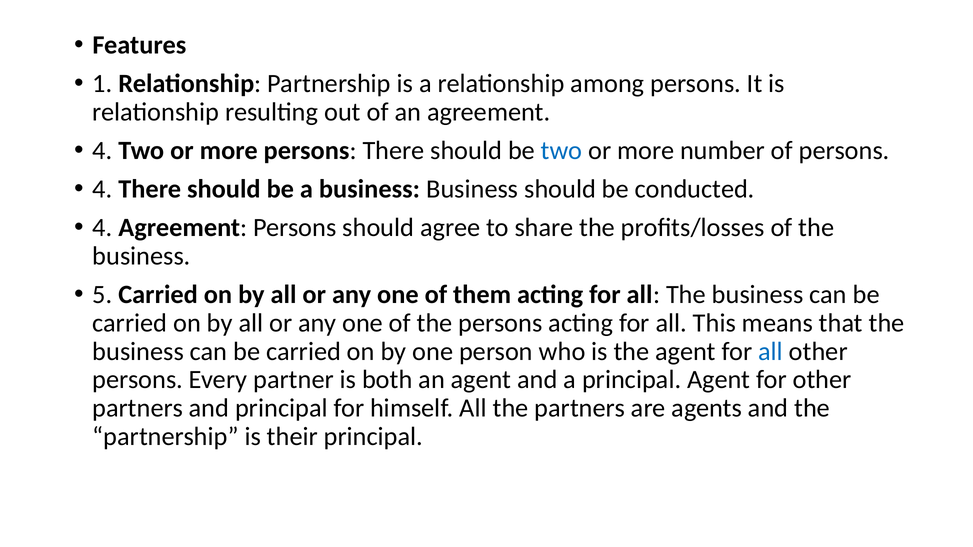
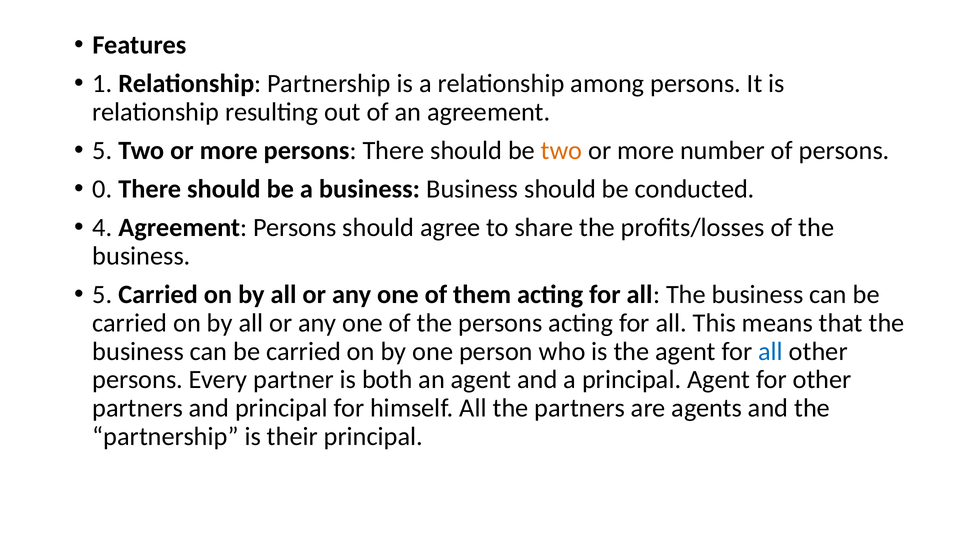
4: 4 -> 5 (102, 150)
two colour: blue -> orange (562, 150)
4: 4 -> 0 (102, 189)
